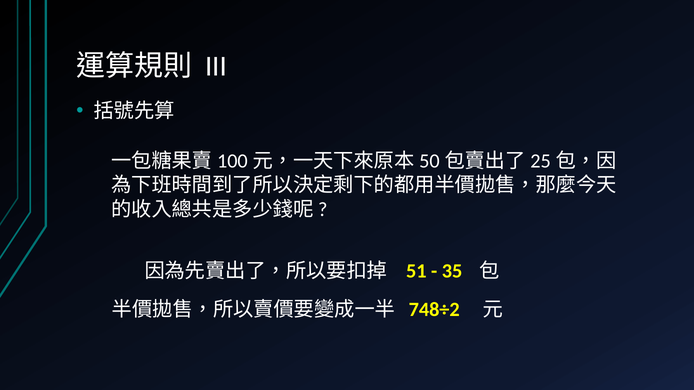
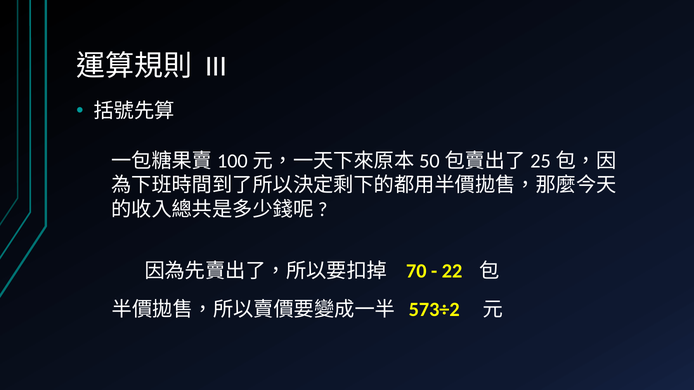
51: 51 -> 70 (416, 271)
35: 35 -> 22 (452, 271)
748÷2: 748÷2 -> 573÷2 (434, 310)
